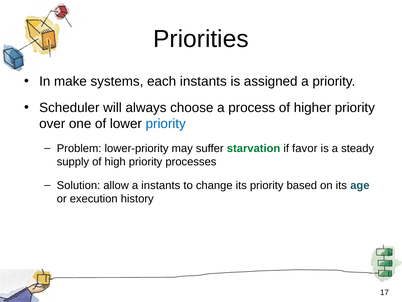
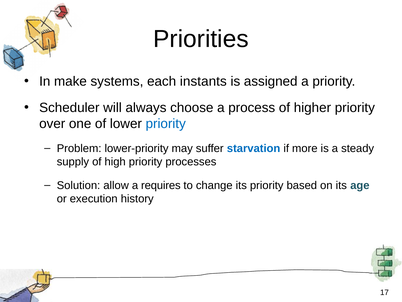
starvation colour: green -> blue (254, 148)
favor: favor -> more (305, 148)
a instants: instants -> requires (161, 185)
